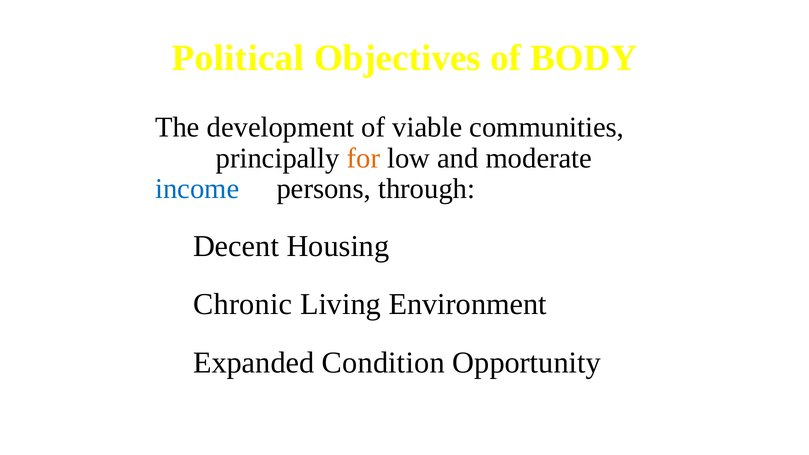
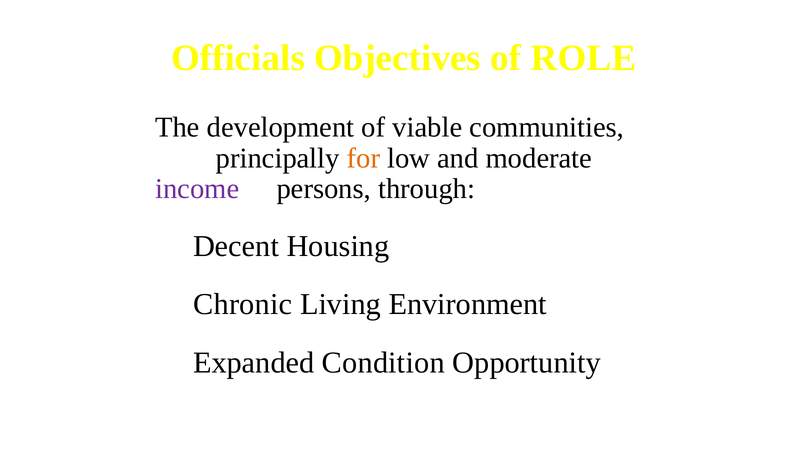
Political: Political -> Officials (238, 58)
BODY: BODY -> ROLE (584, 58)
income colour: blue -> purple (197, 189)
